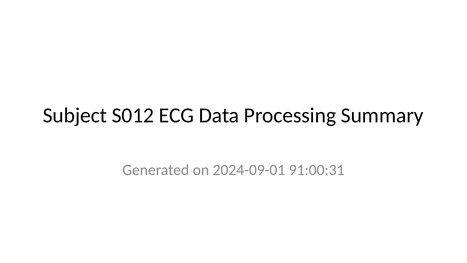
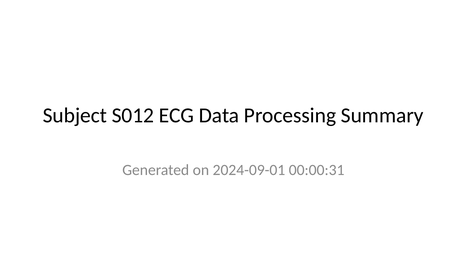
91:00:31: 91:00:31 -> 00:00:31 (317, 170)
